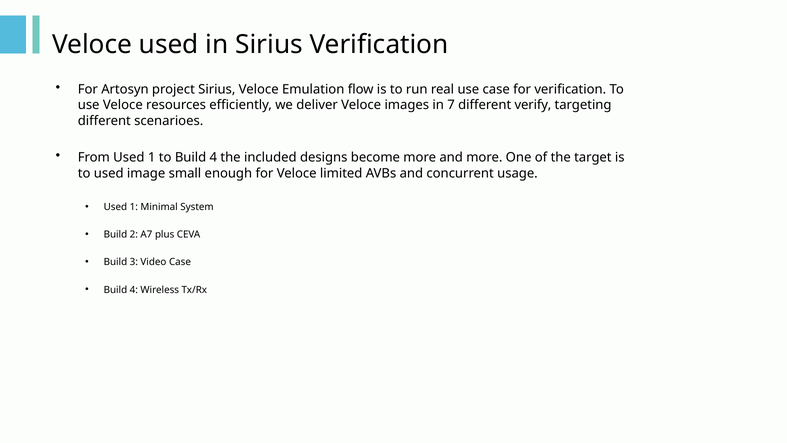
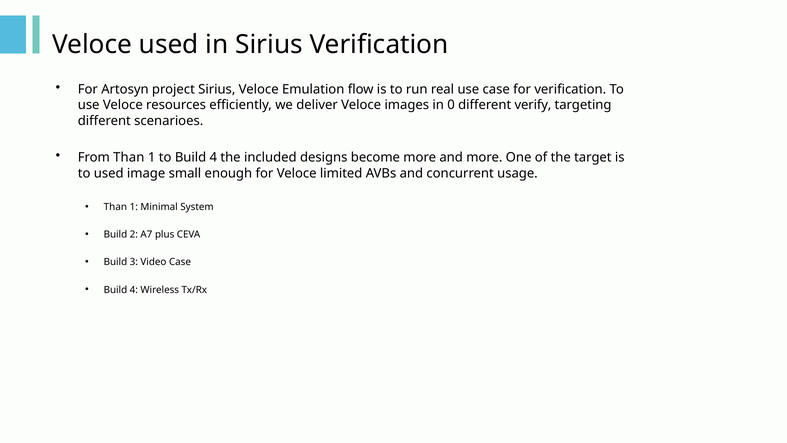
7: 7 -> 0 (451, 105)
From Used: Used -> Than (129, 157)
Used: Used -> Than (115, 207)
